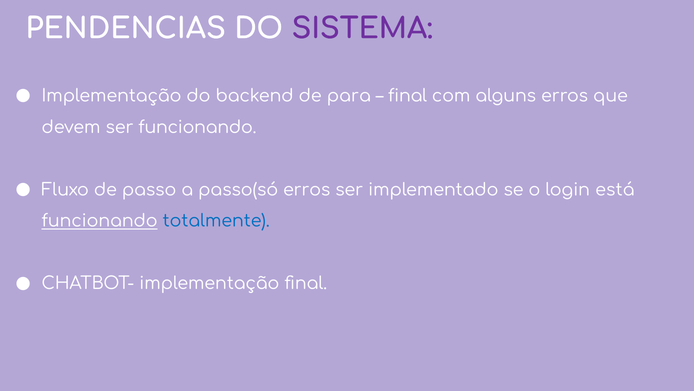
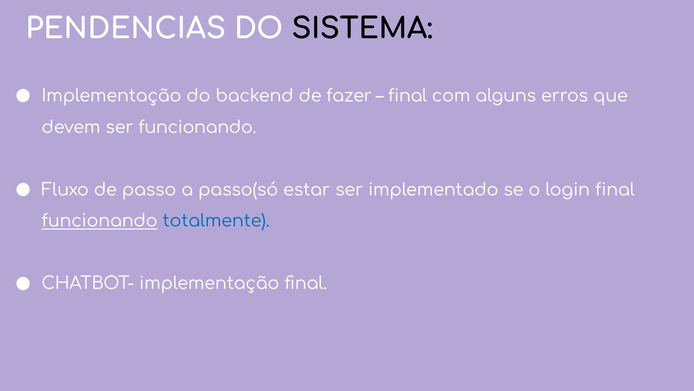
SISTEMA colour: purple -> black (362, 29)
para: para -> fazer (349, 96)
passo(só erros: erros -> estar (307, 190)
login está: está -> final (615, 190)
